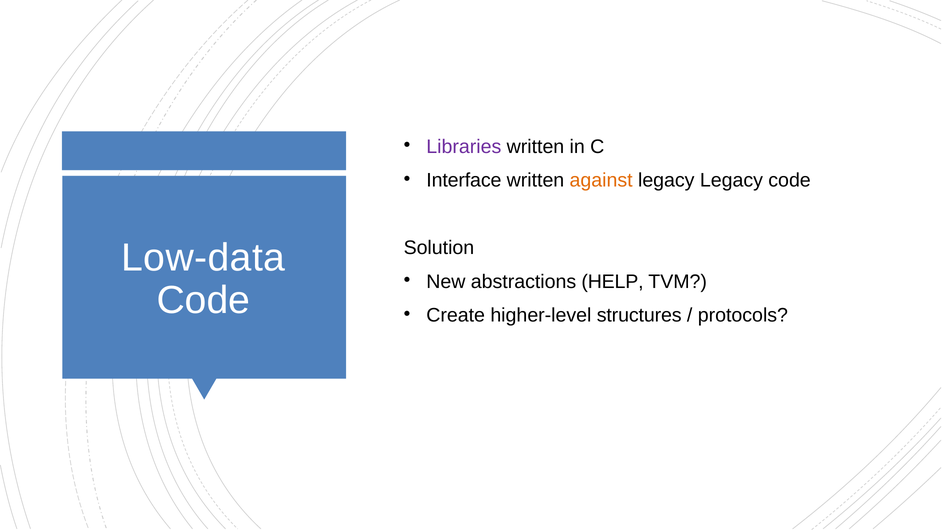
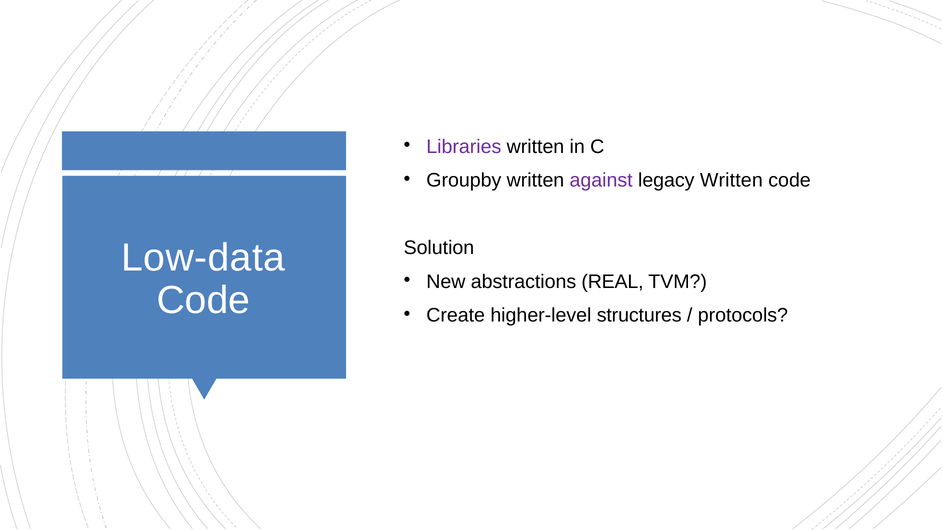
Interface: Interface -> Groupby (464, 181)
against colour: orange -> purple (601, 181)
legacy Legacy: Legacy -> Written (731, 181)
HELP: HELP -> REAL (612, 282)
